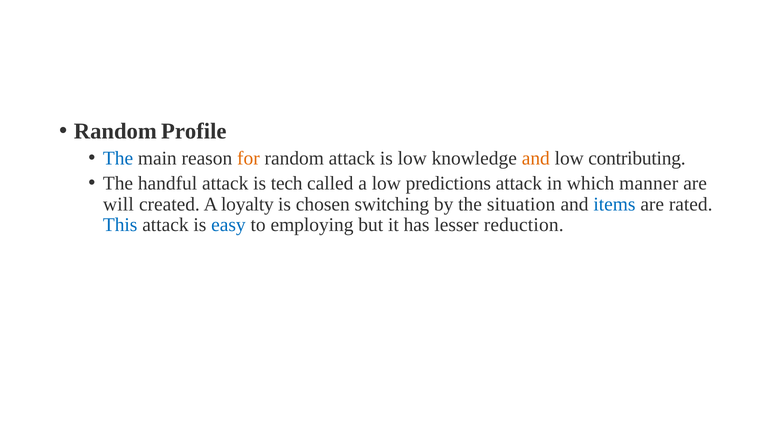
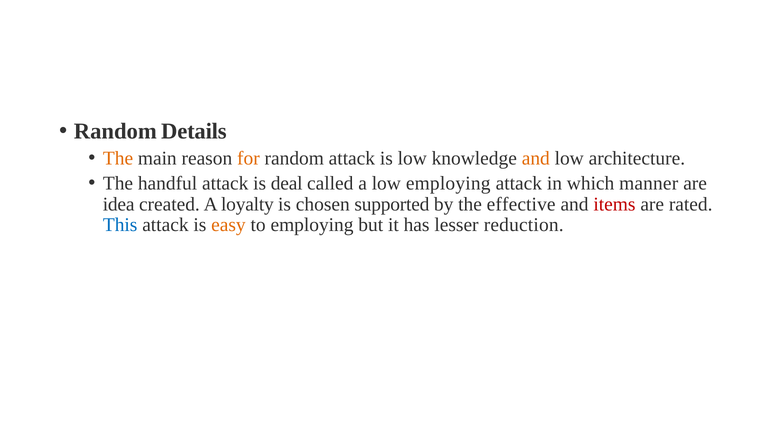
Profile: Profile -> Details (194, 131)
The colour: blue -> orange (118, 158)
contributing: contributing -> architecture (637, 158)
tech: tech -> deal (287, 183)
low predictions: predictions -> employing (448, 183)
will: will -> idea (119, 204)
switching: switching -> supported (392, 204)
situation: situation -> effective (521, 204)
items colour: blue -> red (614, 204)
easy colour: blue -> orange (228, 225)
